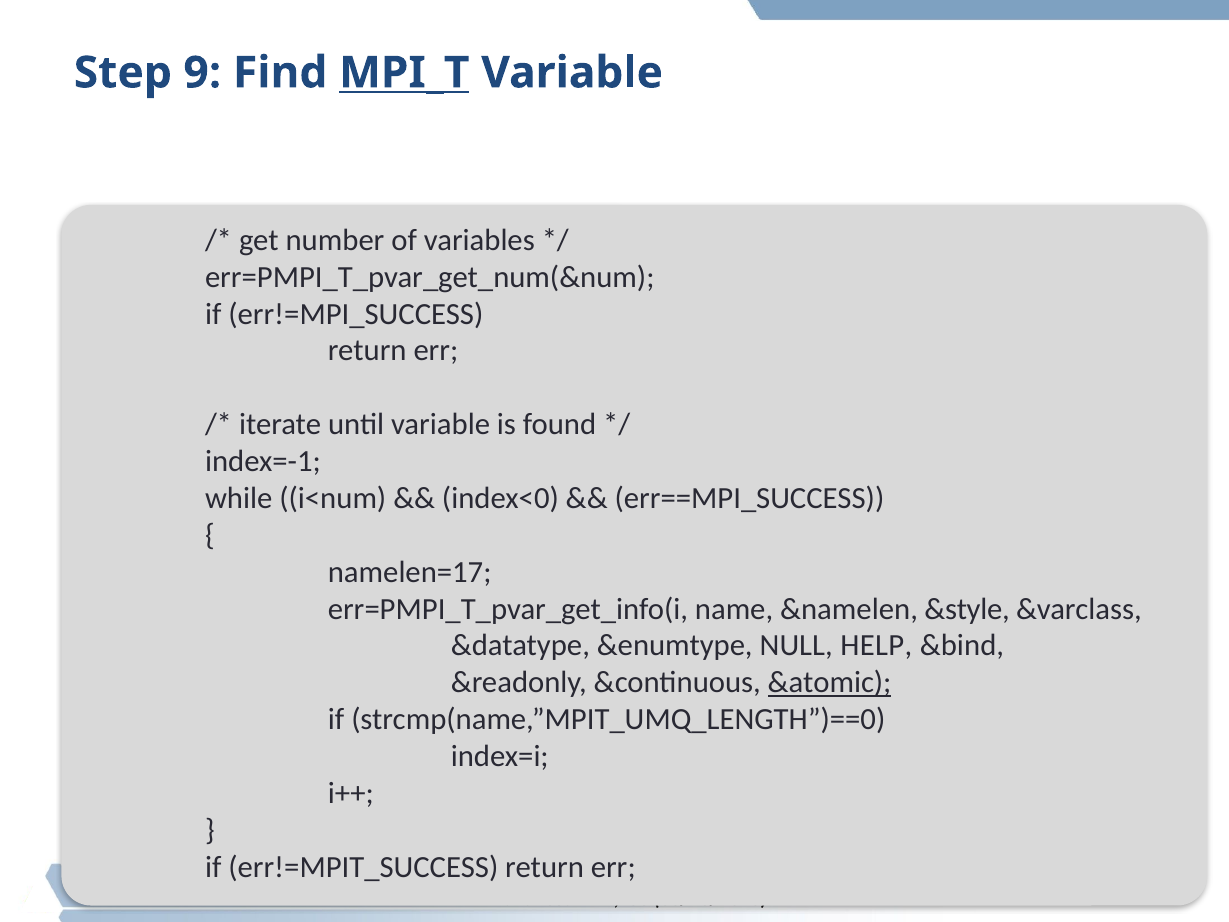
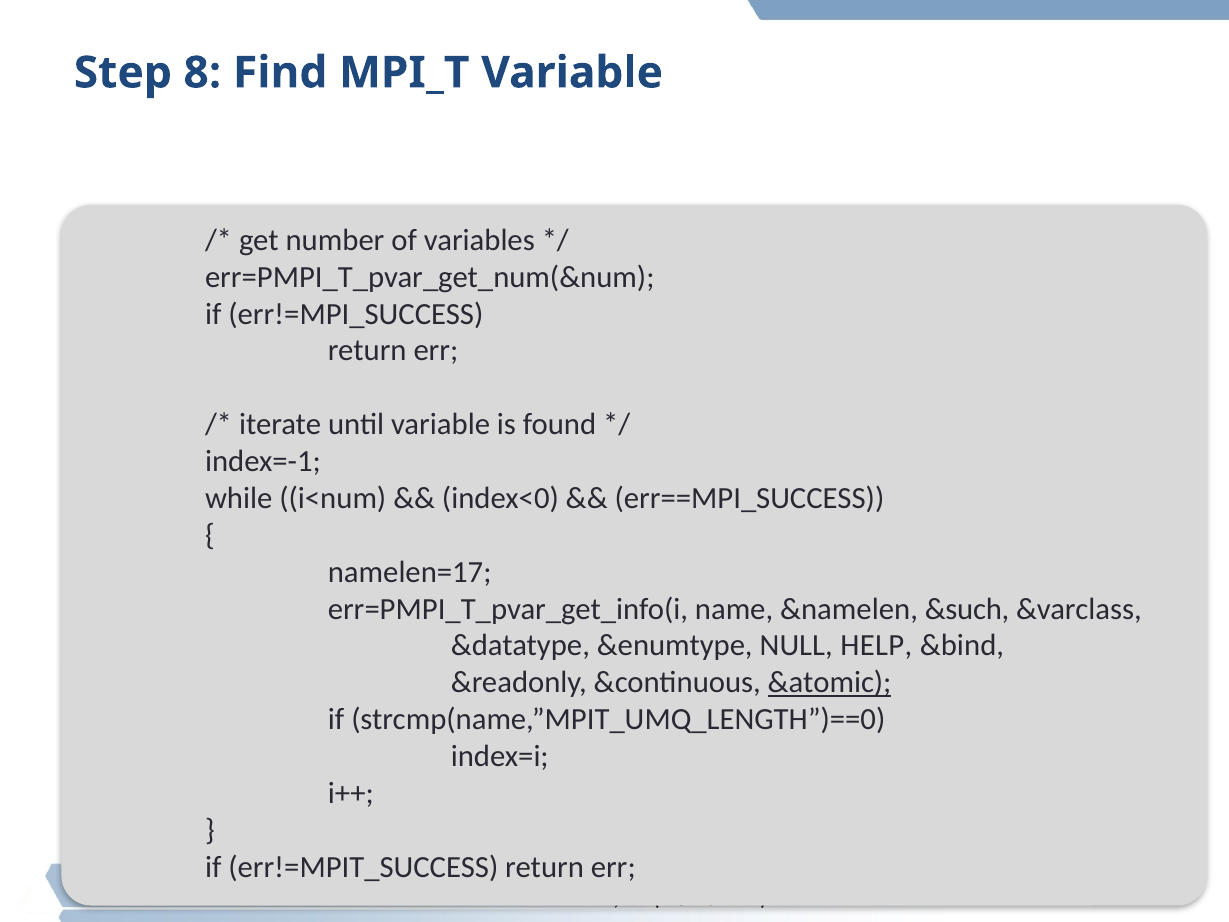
9: 9 -> 8 (202, 73)
MPI_T underline: present -> none (404, 73)
&style: &style -> &such (967, 609)
